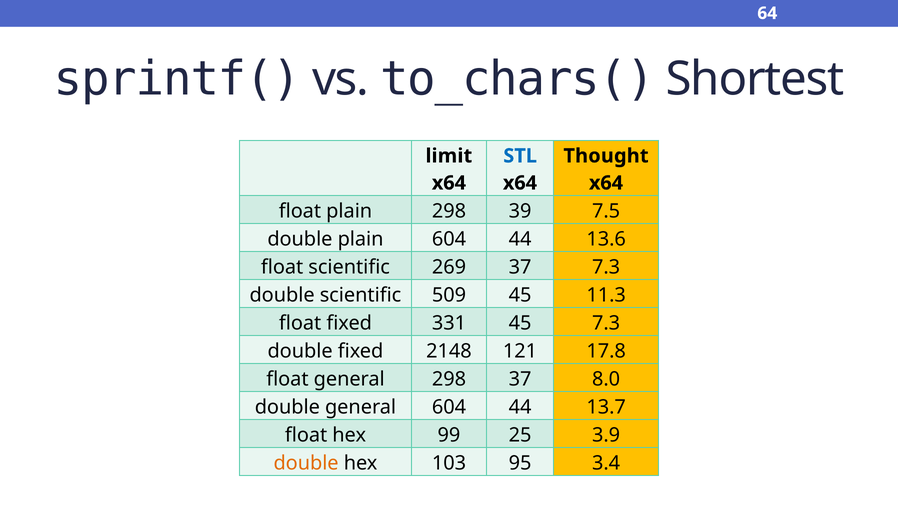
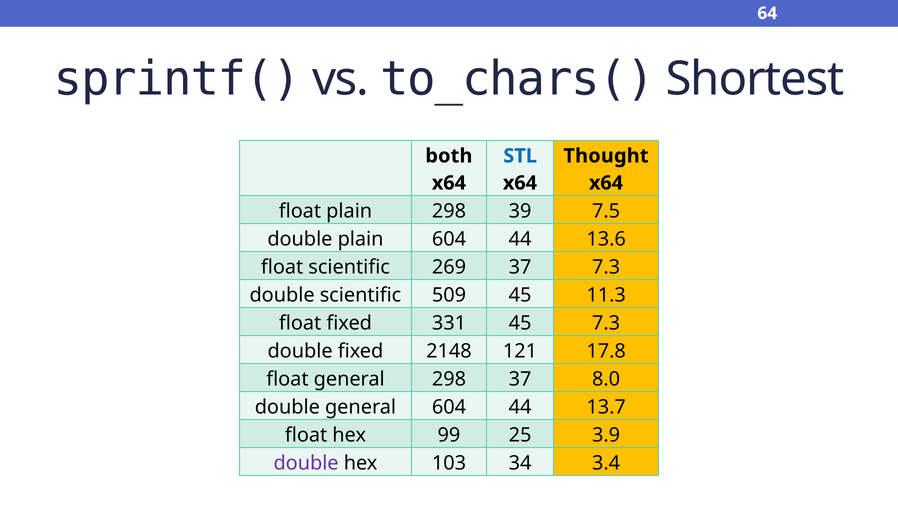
limit: limit -> both (449, 156)
double colour: orange -> purple (306, 463)
95: 95 -> 34 (520, 463)
